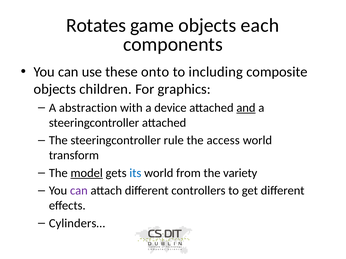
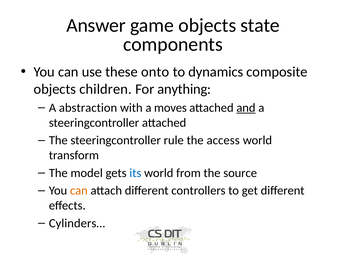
Rotates: Rotates -> Answer (96, 26)
each: each -> state (260, 26)
including: including -> dynamics (216, 72)
graphics: graphics -> anything (184, 89)
device: device -> moves (170, 108)
model underline: present -> none (87, 173)
variety: variety -> source (240, 173)
can colour: purple -> orange (79, 191)
